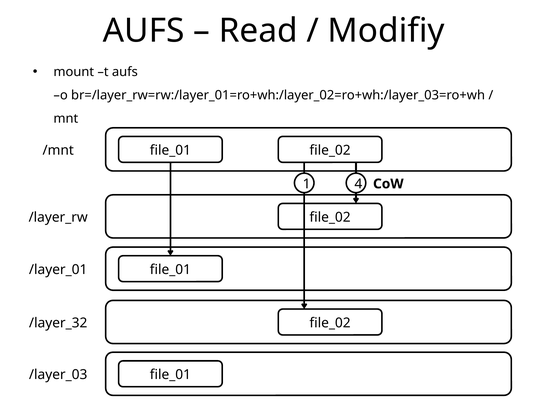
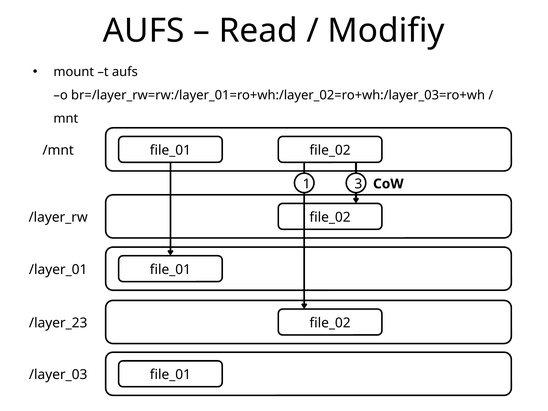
4: 4 -> 3 (358, 184)
/layer_32: /layer_32 -> /layer_23 (58, 323)
